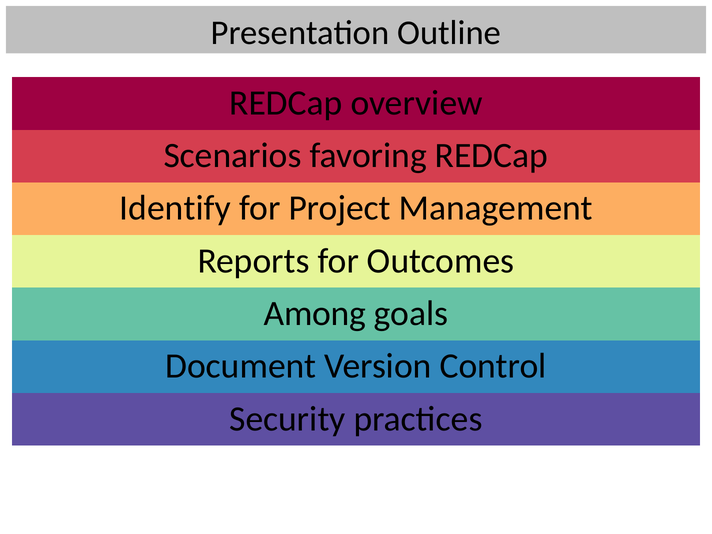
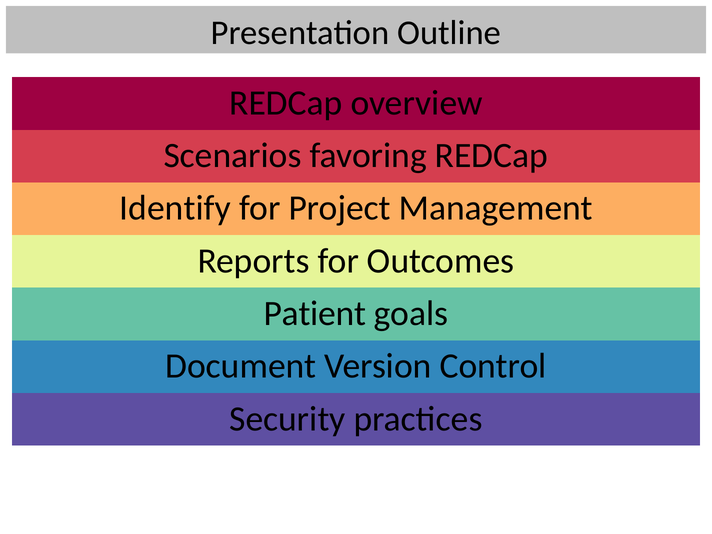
Among: Among -> Patient (315, 313)
